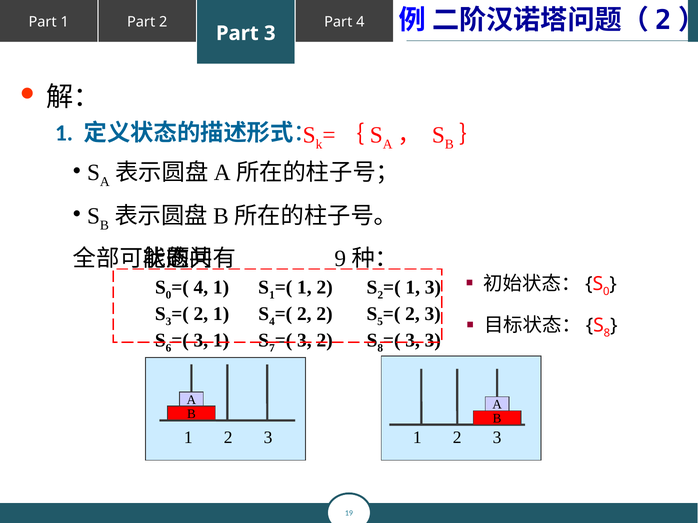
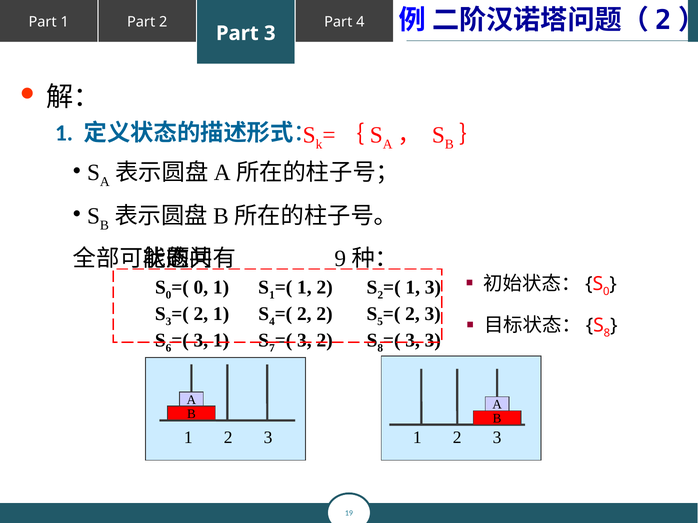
4: 4 -> 0 (201, 288)
